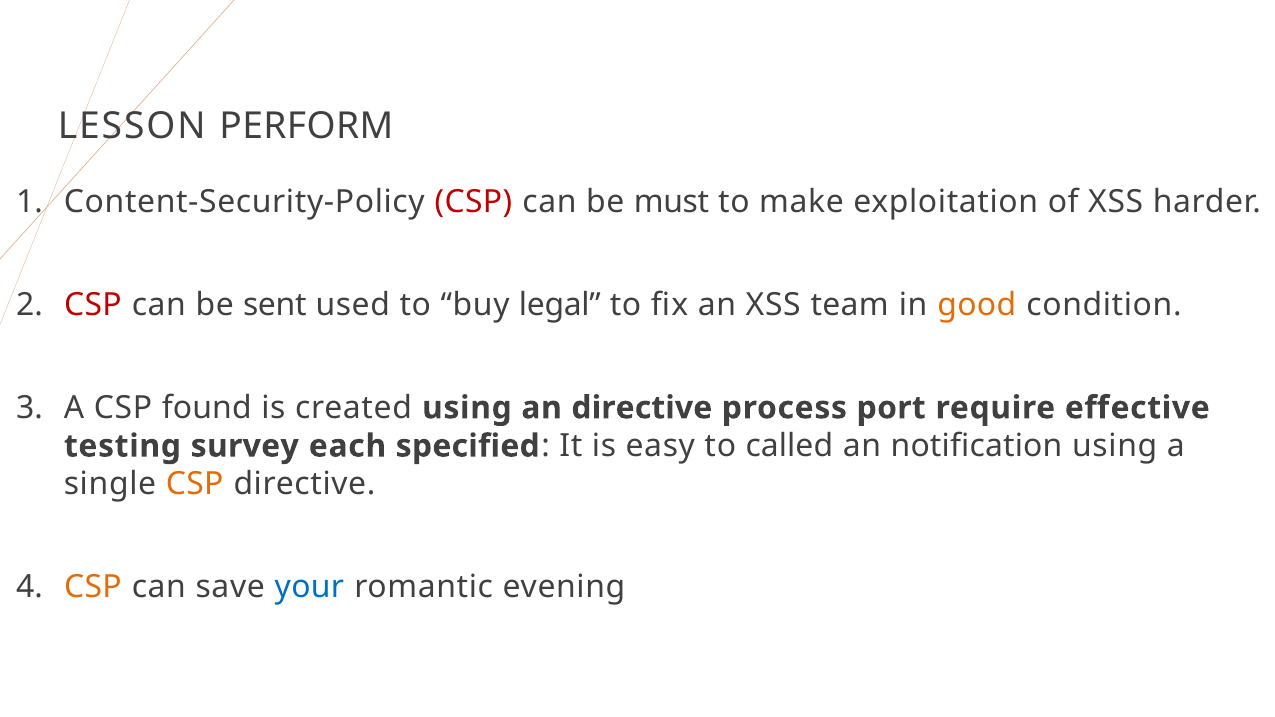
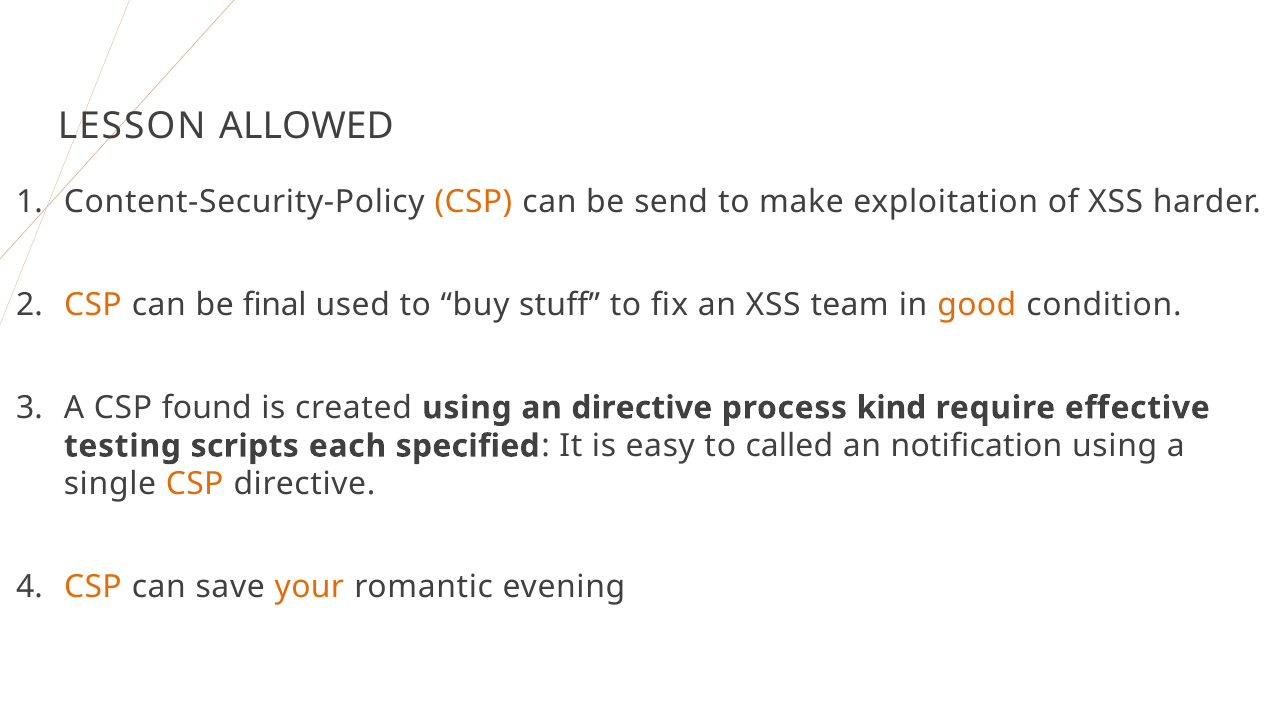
PERFORM: PERFORM -> ALLOWED (307, 126)
CSP colour: red -> orange (473, 202)
must: must -> send (671, 202)
CSP colour: red -> orange (93, 305)
sent: sent -> final (275, 305)
legal: legal -> stuff (560, 305)
port: port -> kind (891, 408)
survey: survey -> scripts (245, 446)
your colour: blue -> orange (309, 588)
